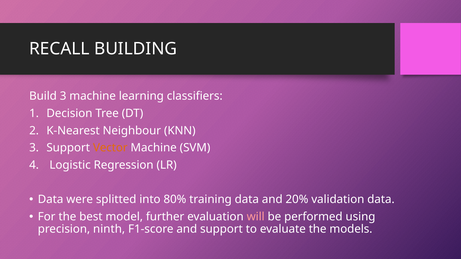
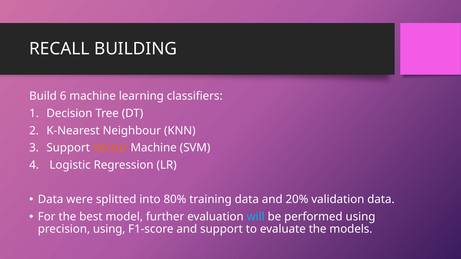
Build 3: 3 -> 6 (63, 96)
will colour: pink -> light blue (256, 217)
precision ninth: ninth -> using (109, 229)
